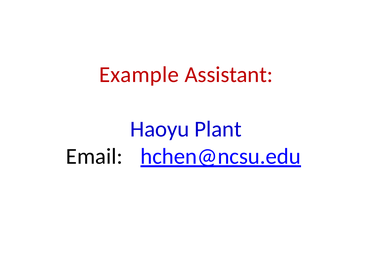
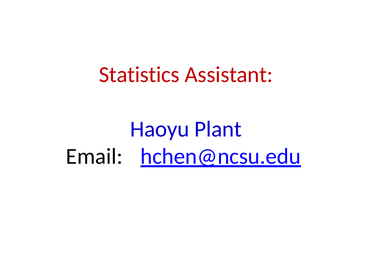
Example: Example -> Statistics (139, 75)
